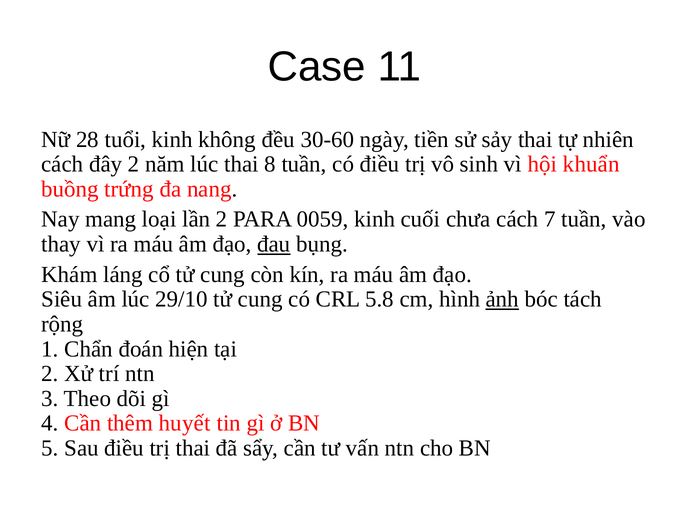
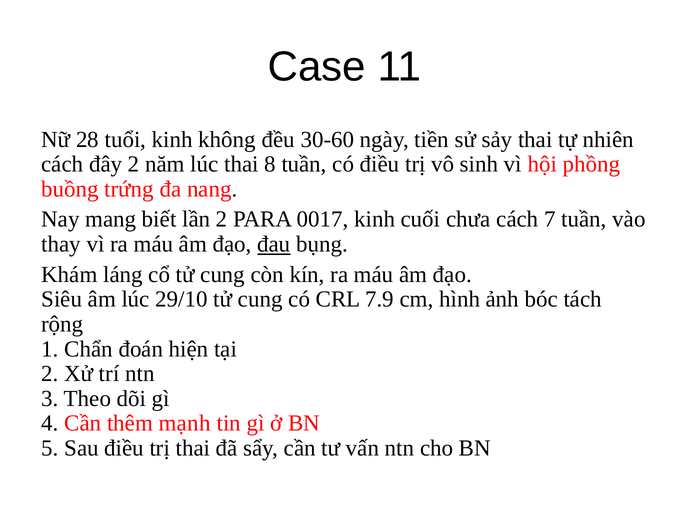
khuẩn: khuẩn -> phồng (591, 164)
loại: loại -> biết (159, 219)
0059: 0059 -> 0017 (323, 219)
5.8: 5.8 -> 7.9 (380, 299)
ảnh underline: present -> none (502, 299)
huyết: huyết -> mạnh (185, 423)
